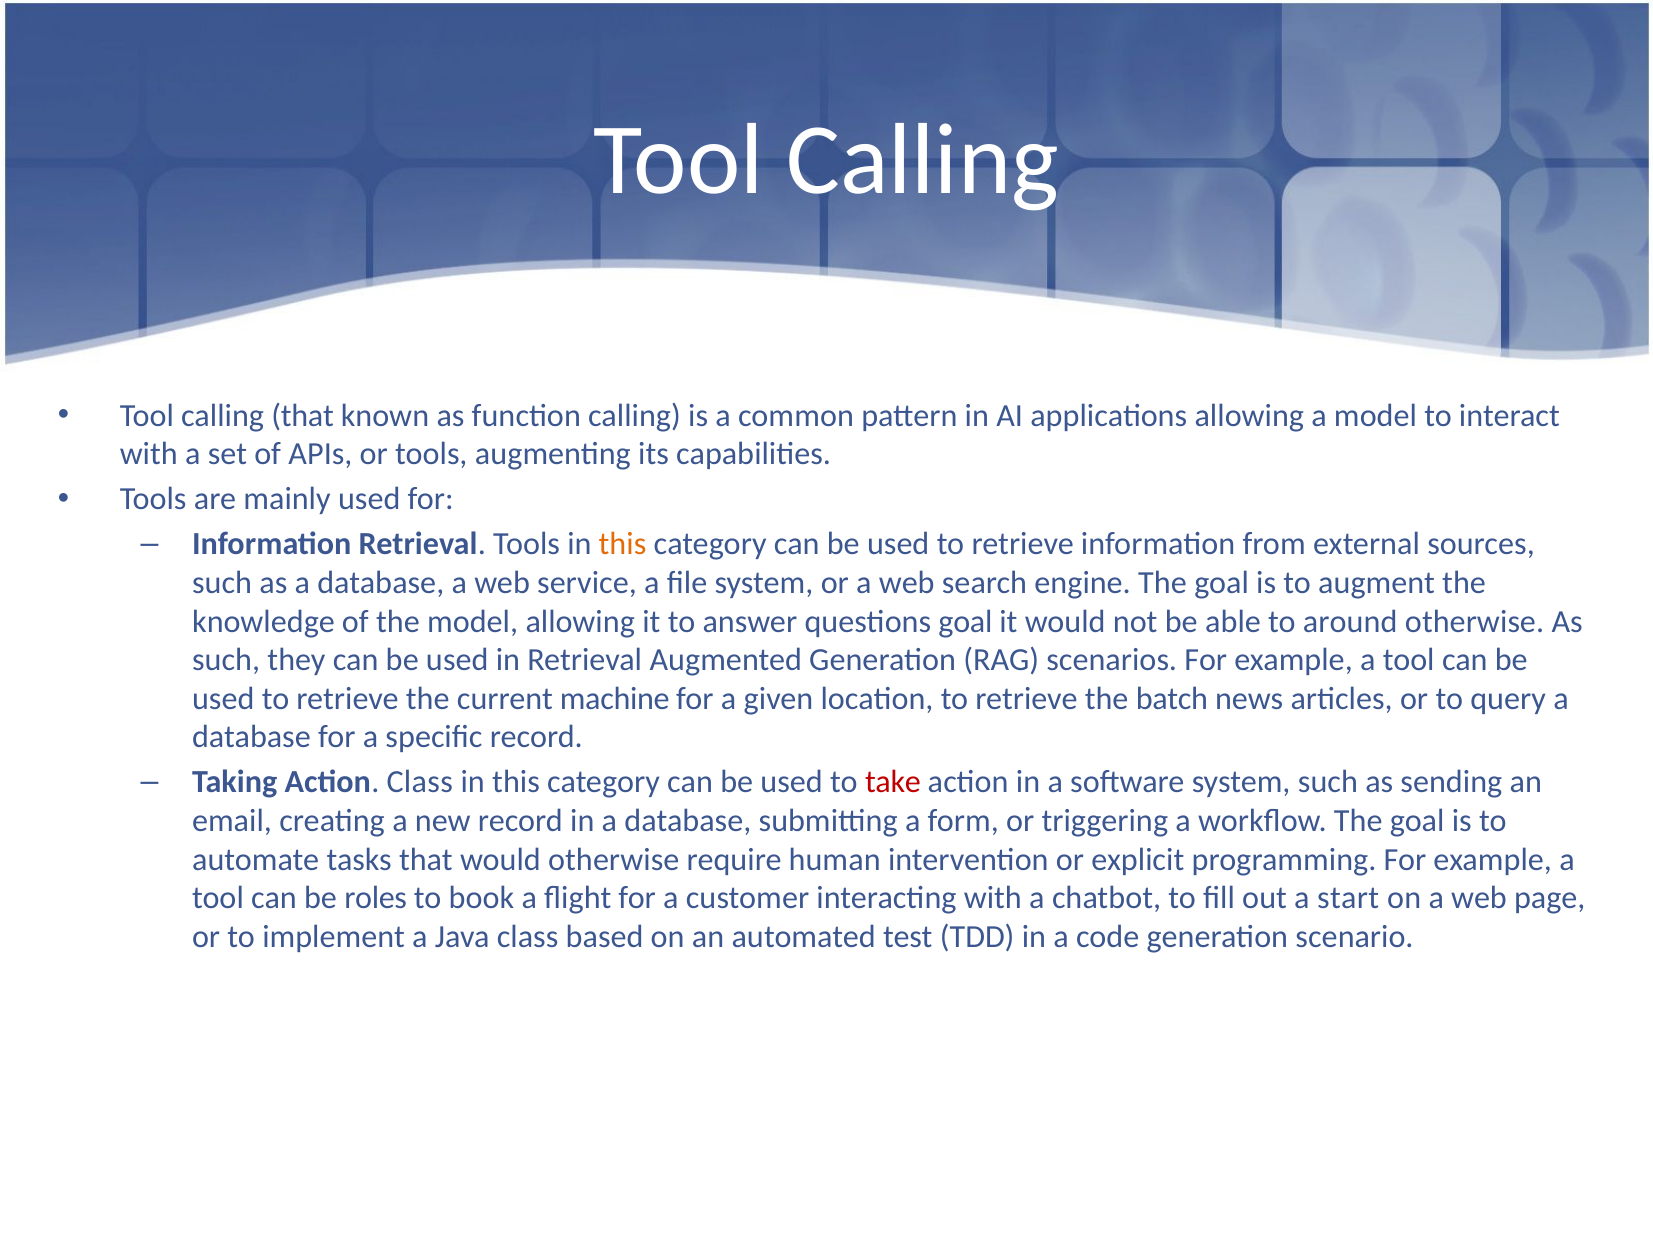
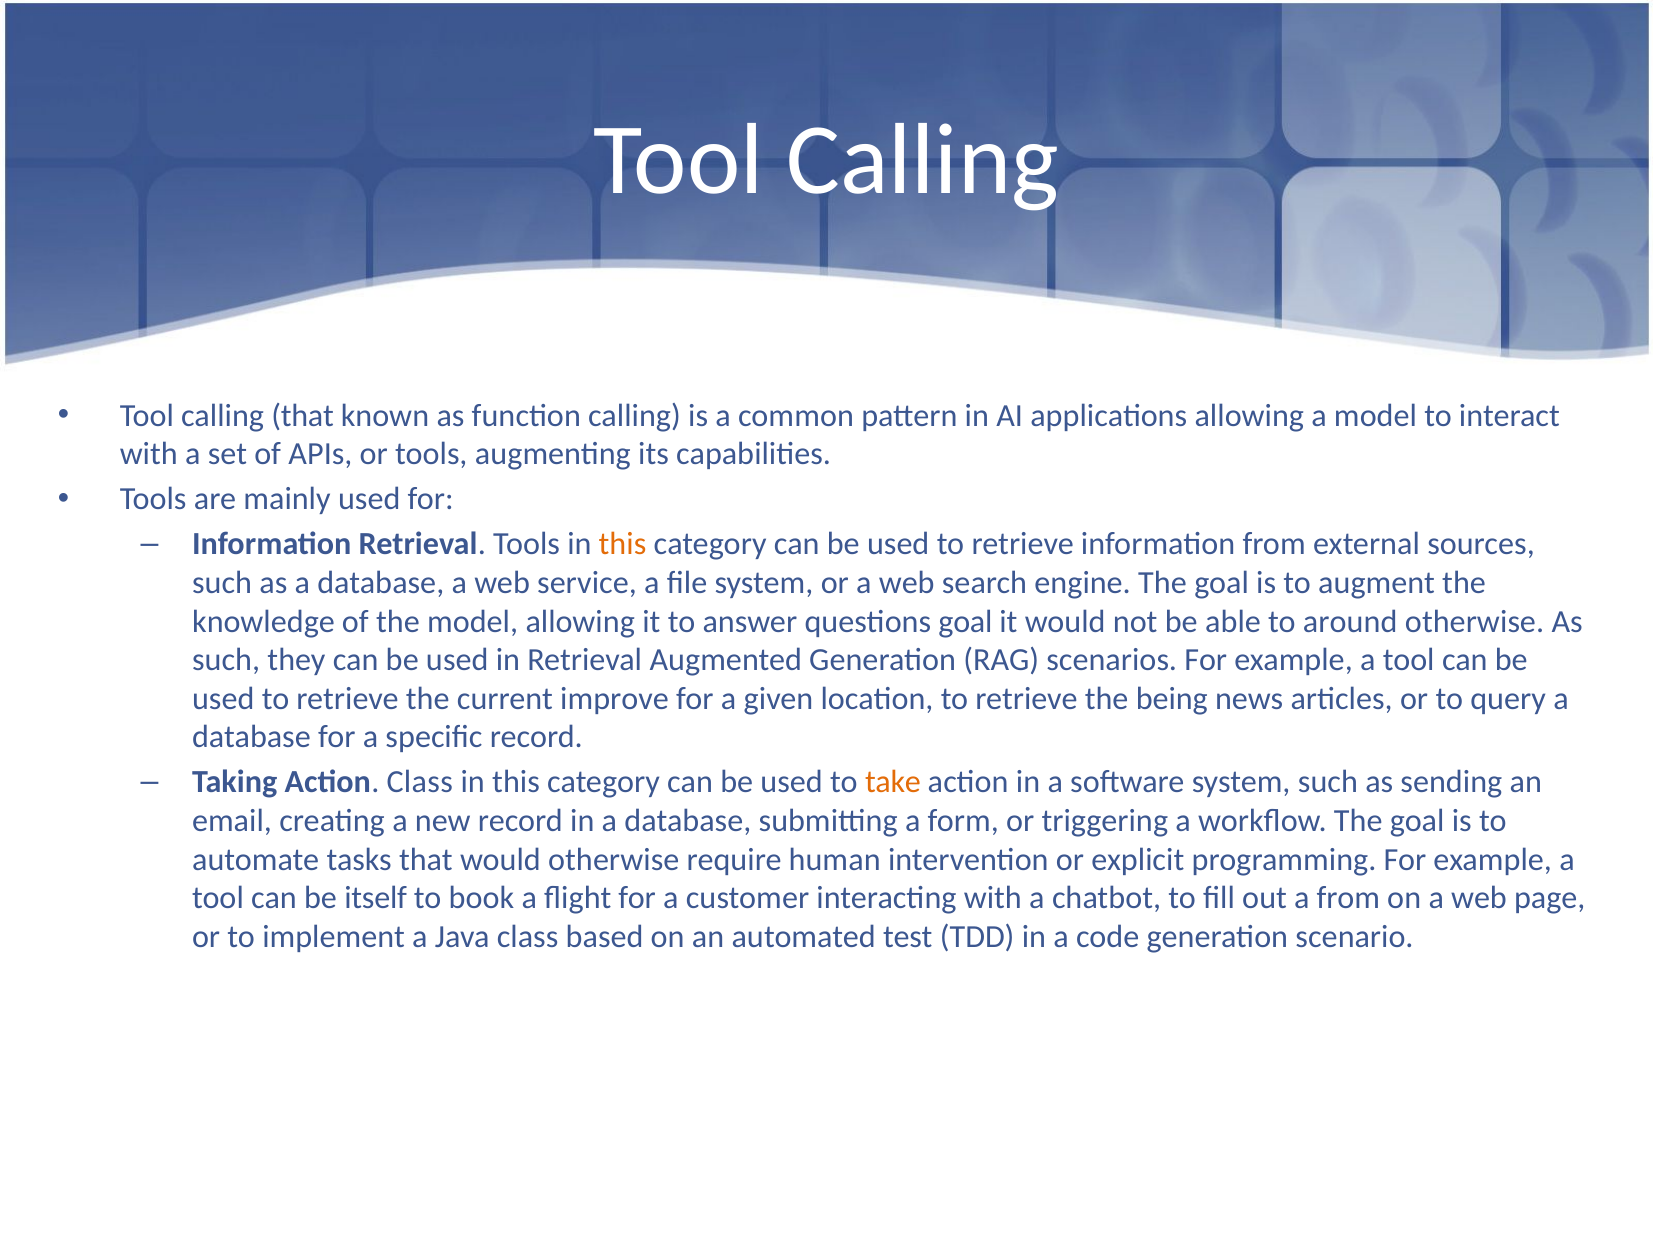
machine: machine -> improve (615, 699)
batch: batch -> being (1172, 699)
take colour: red -> orange (893, 782)
roles: roles -> itself (376, 898)
a start: start -> from (1348, 898)
